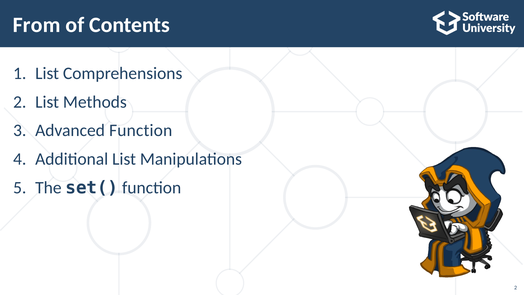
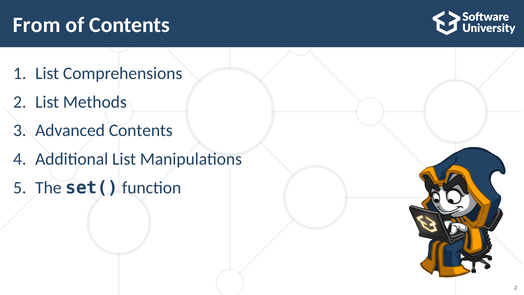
Advanced Function: Function -> Contents (141, 130)
